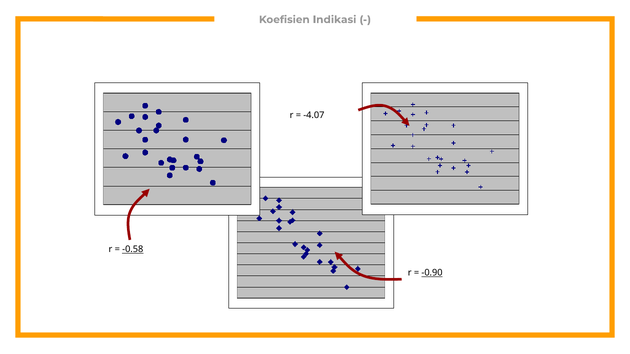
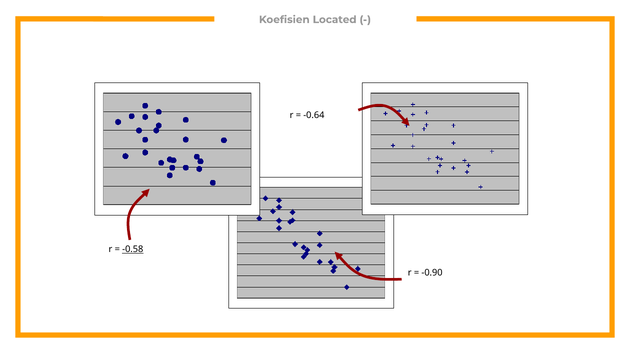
Indikasi: Indikasi -> Located (335, 20)
-4.07: -4.07 -> -0.64 (314, 116)
-0.90 underline: present -> none (432, 273)
